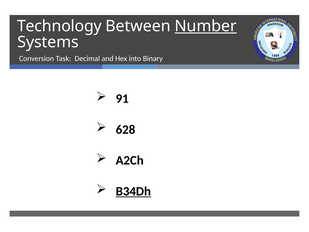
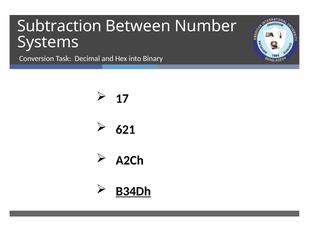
Technology: Technology -> Subtraction (59, 26)
Number underline: present -> none (206, 26)
91: 91 -> 17 (122, 99)
628: 628 -> 621 (125, 129)
